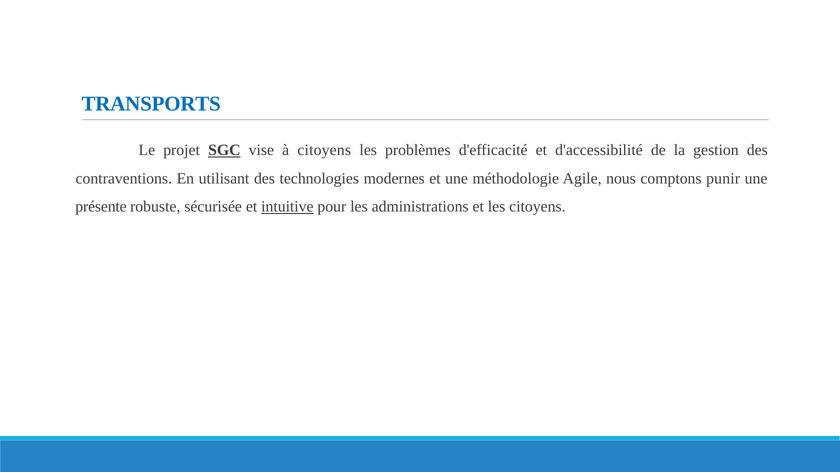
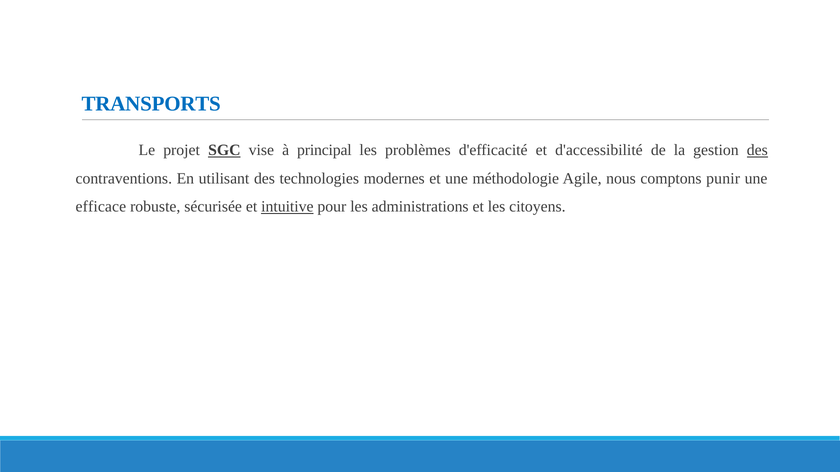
à citoyens: citoyens -> principal (324, 150)
des underline: none -> present (757, 150)
présente: présente -> efficace (101, 207)
